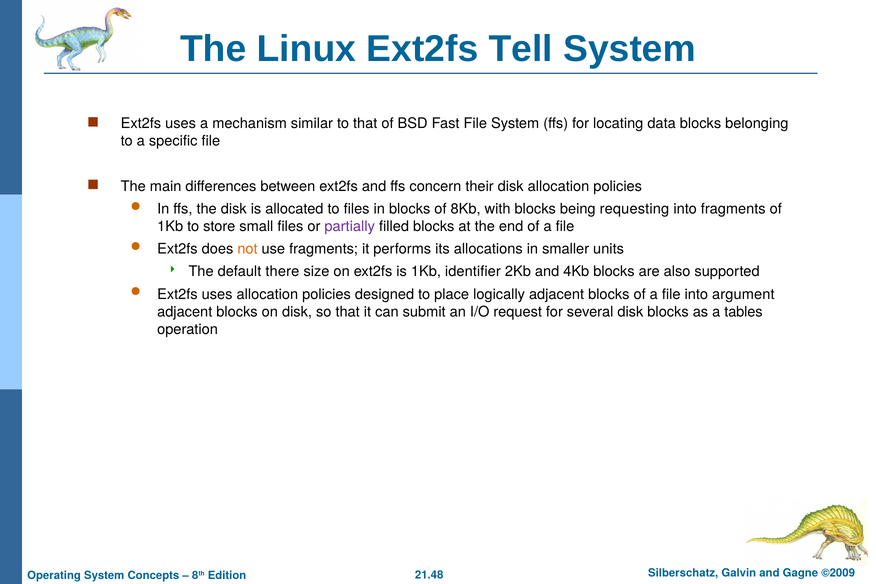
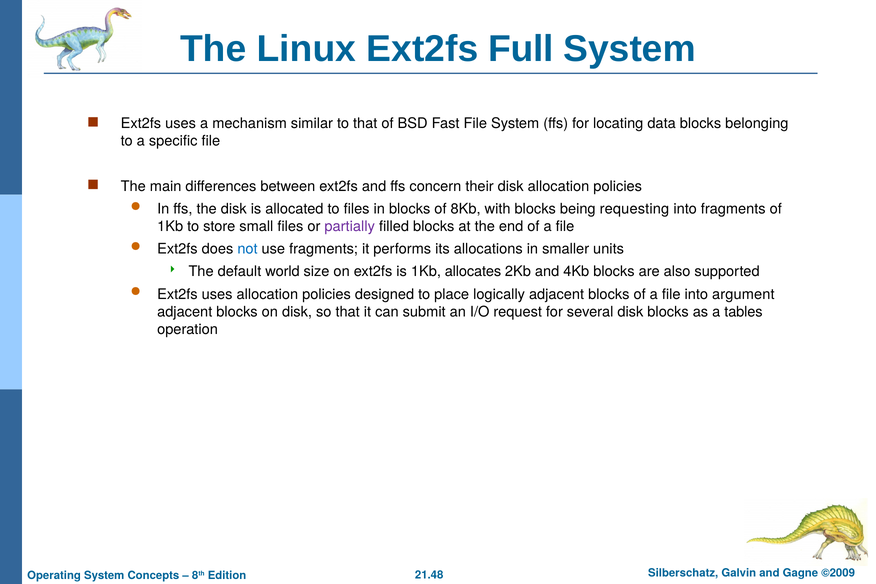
Tell: Tell -> Full (521, 49)
not colour: orange -> blue (248, 249)
there: there -> world (282, 272)
identifier: identifier -> allocates (473, 272)
